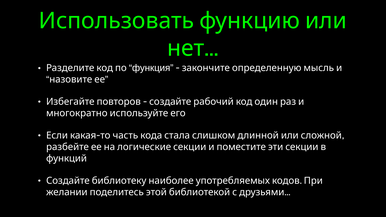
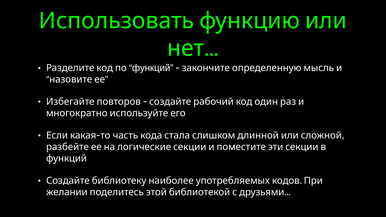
функция: функция -> функций (151, 68)
